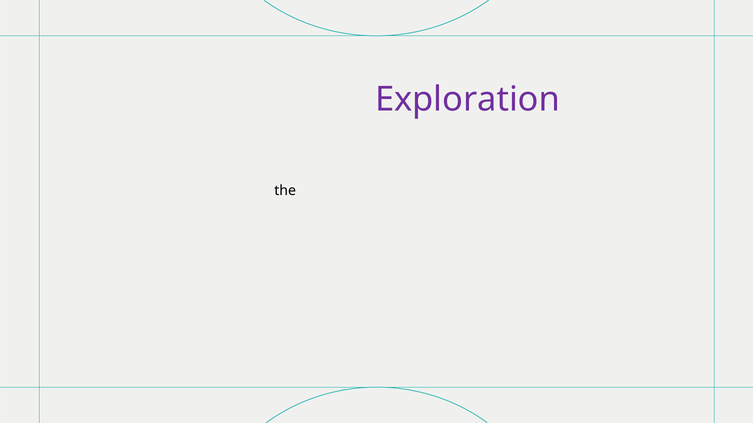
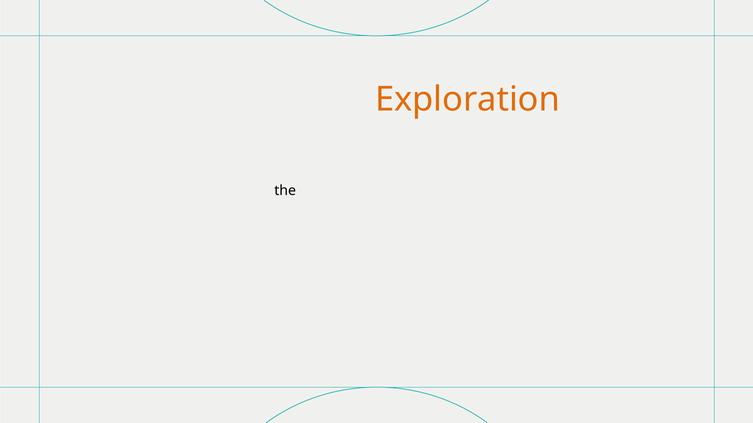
Exploration colour: purple -> orange (468, 100)
